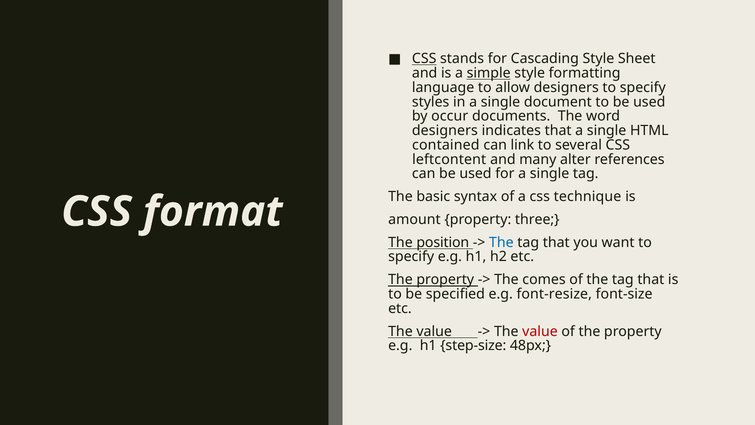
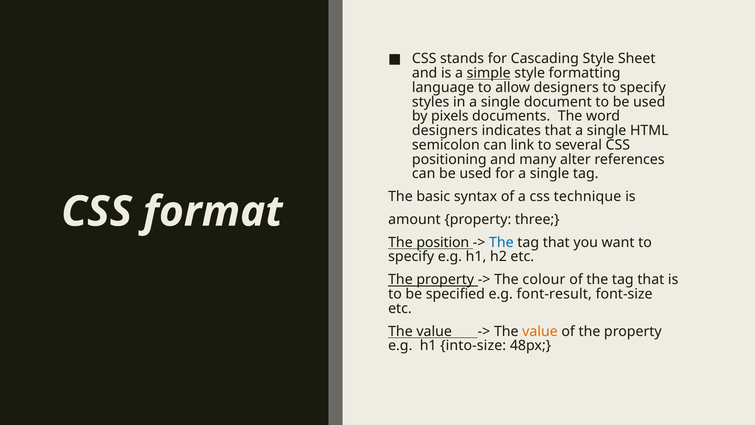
CSS underline: present -> none (424, 59)
occur: occur -> pixels (450, 116)
contained: contained -> semicolon (446, 145)
leftcontent: leftcontent -> positioning (449, 159)
comes: comes -> colour (544, 279)
font-resize: font-resize -> font-result (554, 294)
value colour: red -> orange (540, 331)
step-size: step-size -> into-size (473, 345)
